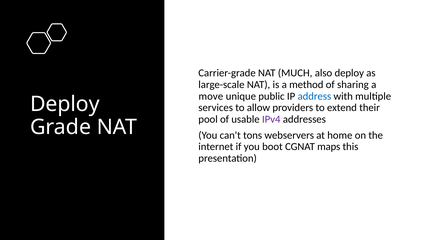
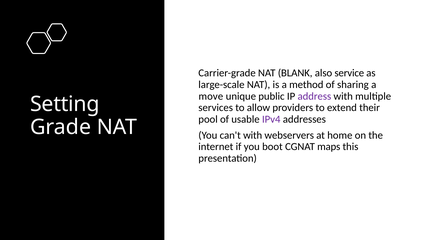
MUCH: MUCH -> BLANK (295, 73)
also deploy: deploy -> service (349, 73)
address colour: blue -> purple (314, 96)
Deploy: Deploy -> Setting (65, 104)
can't tons: tons -> with (253, 135)
